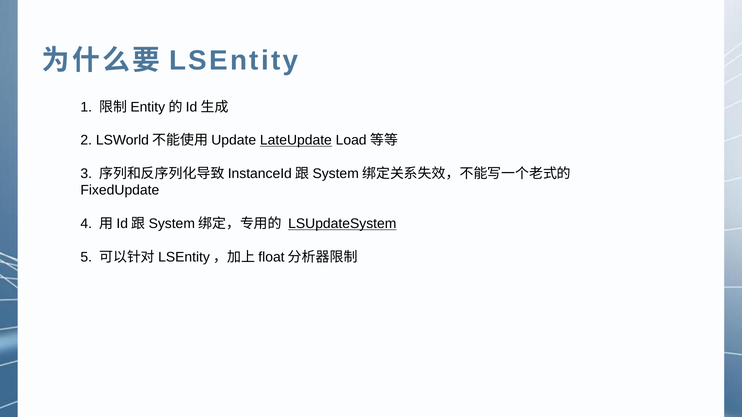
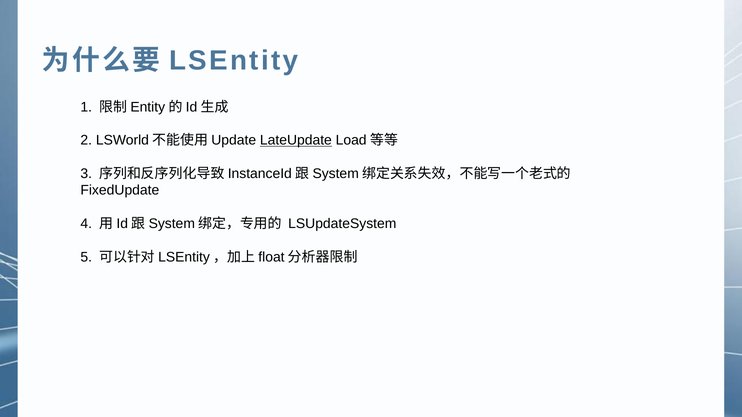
LSUpdateSystem underline: present -> none (342, 224)
